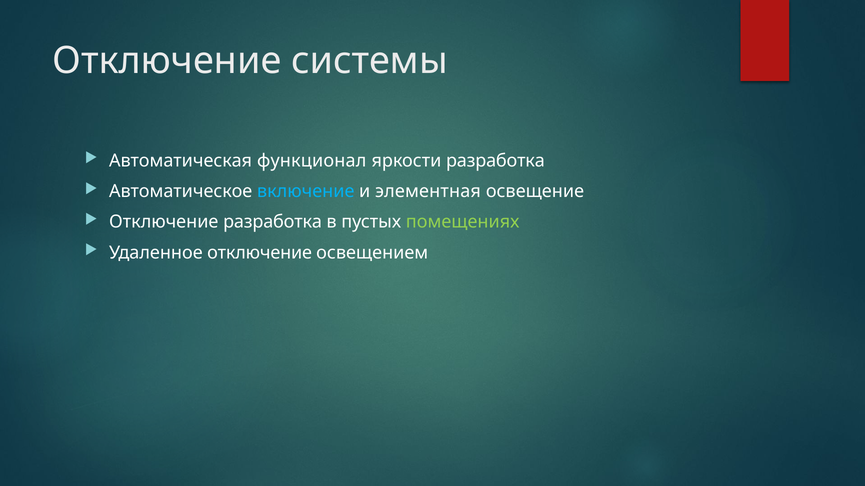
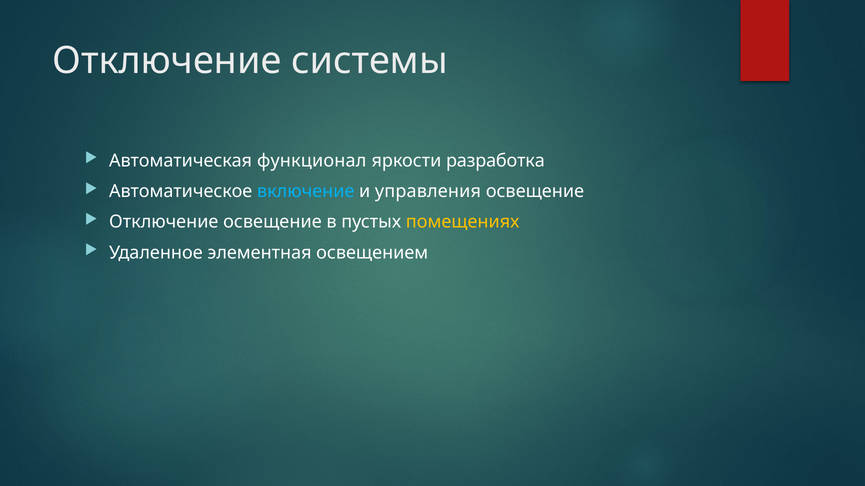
элементная: элементная -> управления (428, 192)
Отключение разработка: разработка -> освещение (272, 222)
помещениях colour: light green -> yellow (463, 222)
Удаленное отключение: отключение -> элементная (260, 253)
